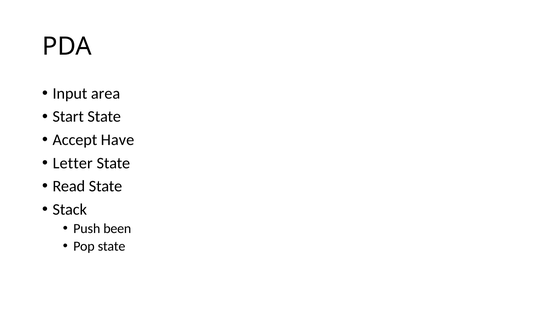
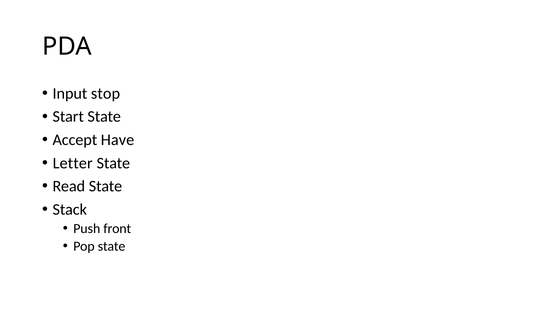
area: area -> stop (106, 93)
been: been -> front (117, 228)
